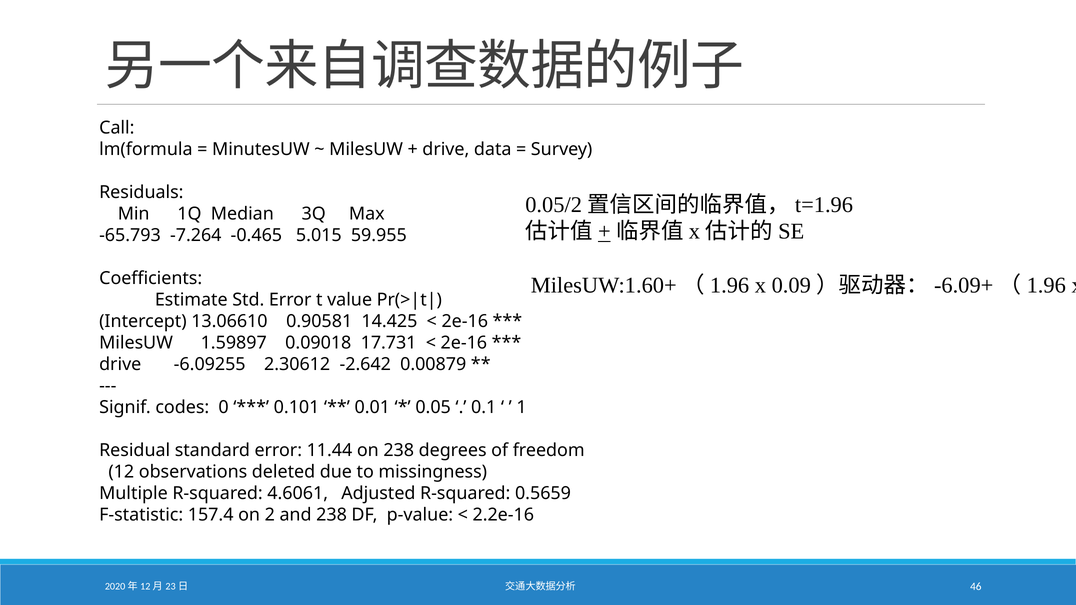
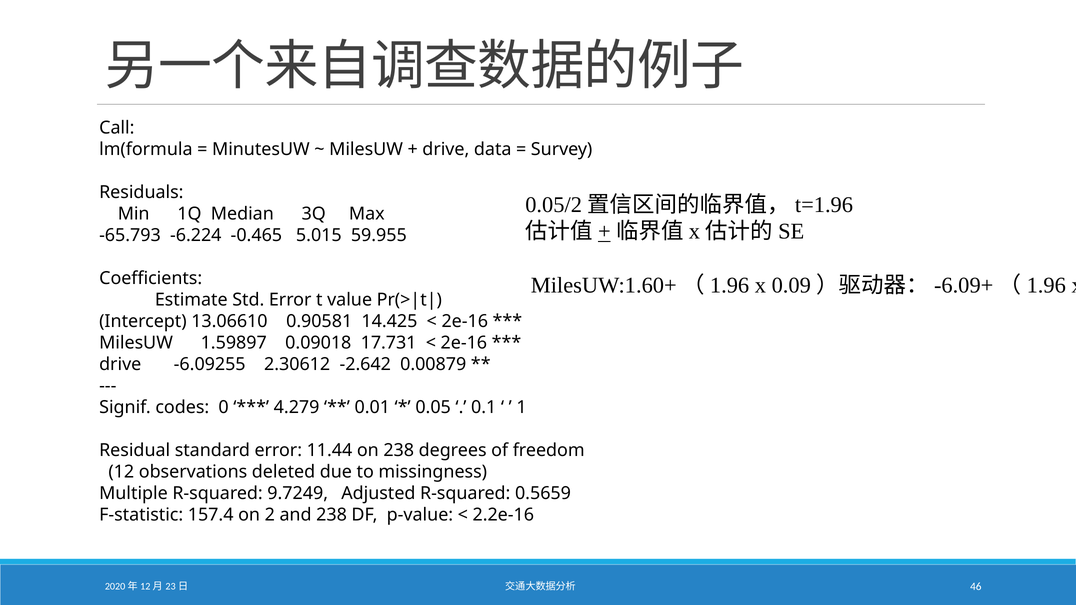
-7.264: -7.264 -> -6.224 (196, 236)
0.101: 0.101 -> 4.279 (297, 408)
4.6061: 4.6061 -> 9.7249 (298, 494)
